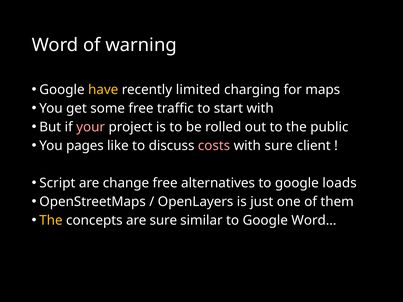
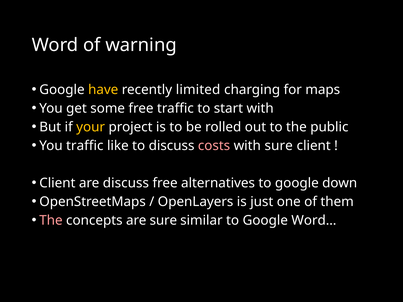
your colour: pink -> yellow (91, 127)
You pages: pages -> traffic (85, 146)
Script: Script -> Client (57, 183)
are change: change -> discuss (126, 183)
loads: loads -> down (340, 183)
The colour: yellow -> pink (51, 221)
